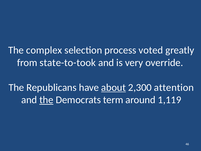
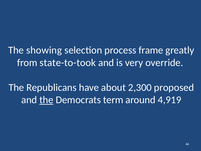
complex: complex -> showing (44, 50)
voted: voted -> frame (151, 50)
about underline: present -> none (113, 87)
attention: attention -> proposed (174, 87)
1,119: 1,119 -> 4,919 (170, 100)
